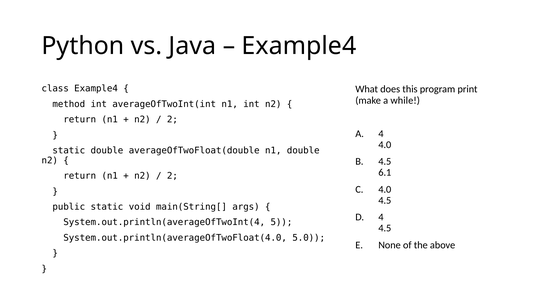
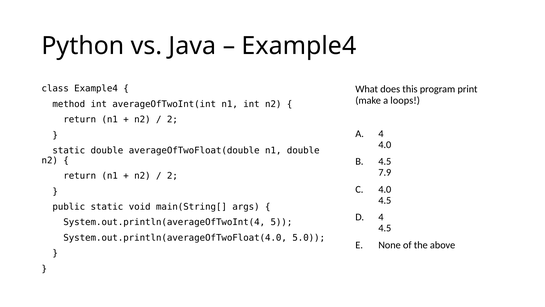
while: while -> loops (405, 100)
6.1: 6.1 -> 7.9 (385, 172)
